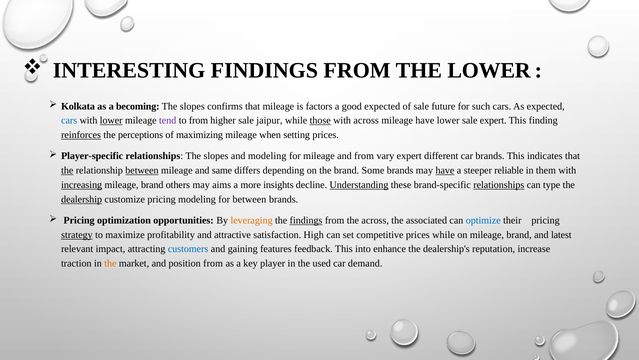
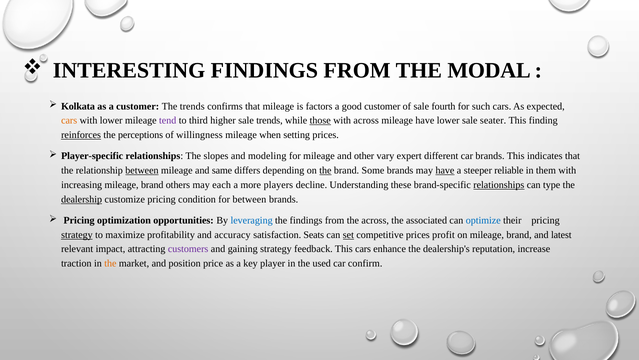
THE LOWER: LOWER -> MODAL (489, 70)
a becoming: becoming -> customer (138, 106)
slopes: slopes -> trends (192, 106)
good expected: expected -> customer (382, 106)
future: future -> fourth (443, 106)
cars colour: blue -> orange (69, 120)
lower underline: present -> none (111, 120)
to from: from -> third (198, 120)
sale jaipur: jaipur -> trends (269, 120)
sale expert: expert -> seater (493, 120)
maximizing: maximizing -> willingness (199, 135)
and from: from -> other (364, 156)
the underline: present -> none (67, 170)
the underline: none -> present (325, 170)
increasing underline: present -> none (82, 185)
aims: aims -> each (222, 185)
insights: insights -> players (278, 185)
Understanding underline: present -> none (359, 185)
pricing modeling: modeling -> condition (197, 199)
leveraging colour: orange -> blue (252, 220)
findings underline: present -> none (306, 220)
attractive: attractive -> accuracy (232, 234)
High: High -> Seats (314, 234)
set underline: none -> present (348, 234)
prices while: while -> profit (444, 234)
customers colour: blue -> purple (188, 249)
gaining features: features -> strategy (276, 249)
This into: into -> cars (363, 249)
position from: from -> price (213, 263)
demand: demand -> confirm (365, 263)
